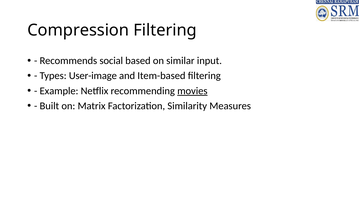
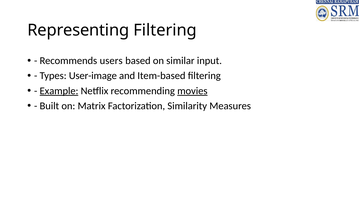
Compression: Compression -> Representing (78, 30)
social: social -> users (111, 61)
Example underline: none -> present (59, 91)
